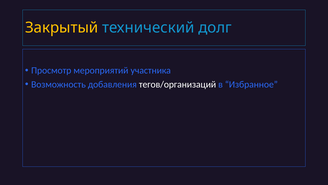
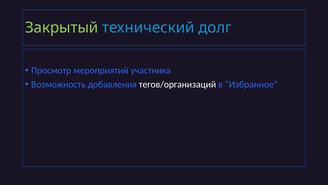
Закрытый colour: yellow -> light green (62, 28)
